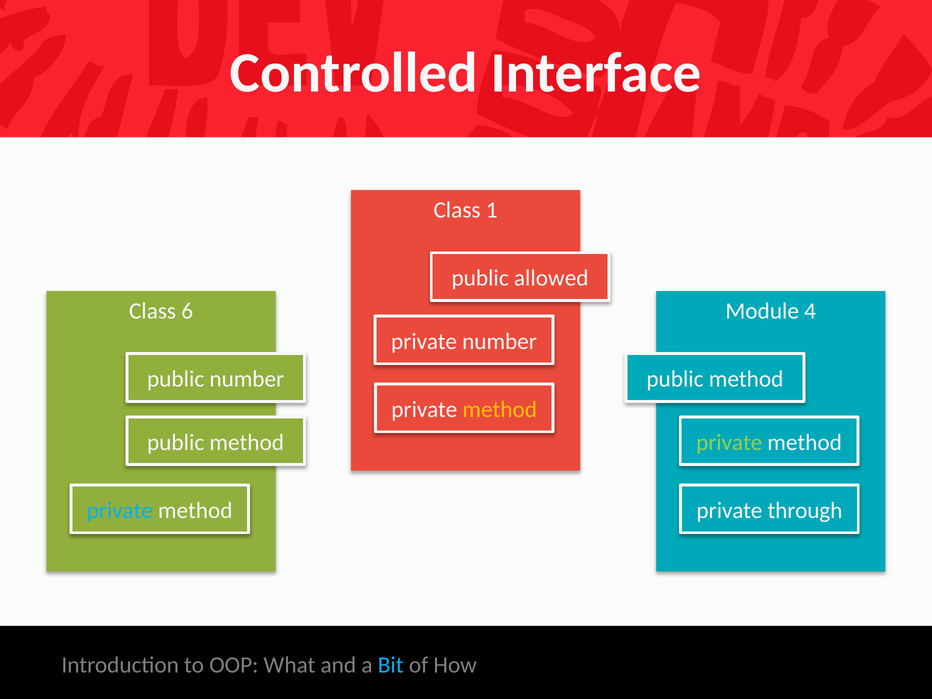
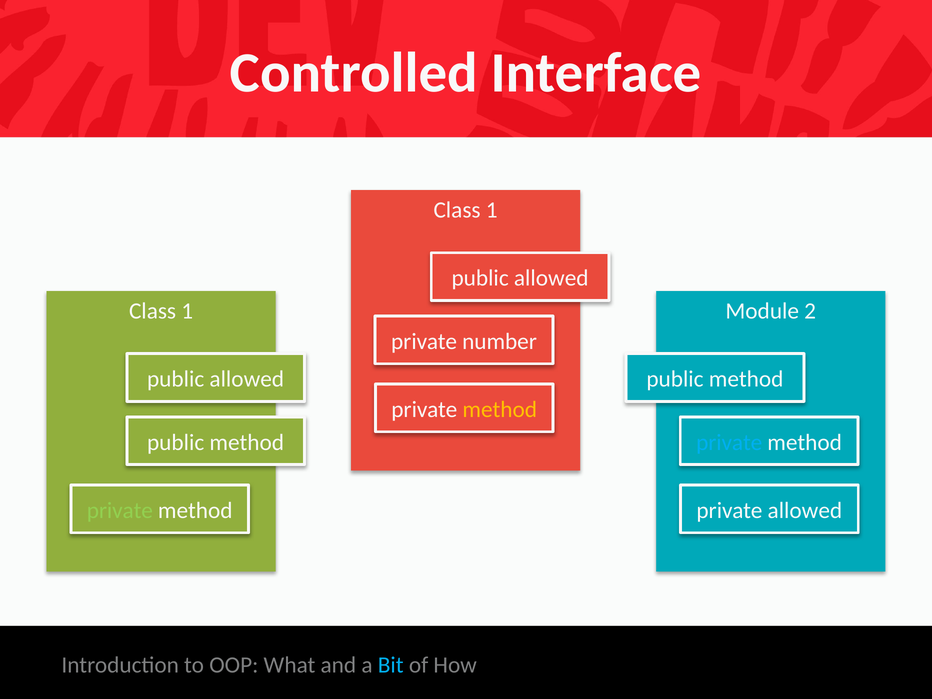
6: 6 -> 1 (187, 311)
4: 4 -> 2 (810, 311)
number: number -> allowed (247, 379)
private colour: light green -> light blue (729, 442)
private colour: light blue -> light green (120, 510)
private through: through -> allowed (805, 510)
